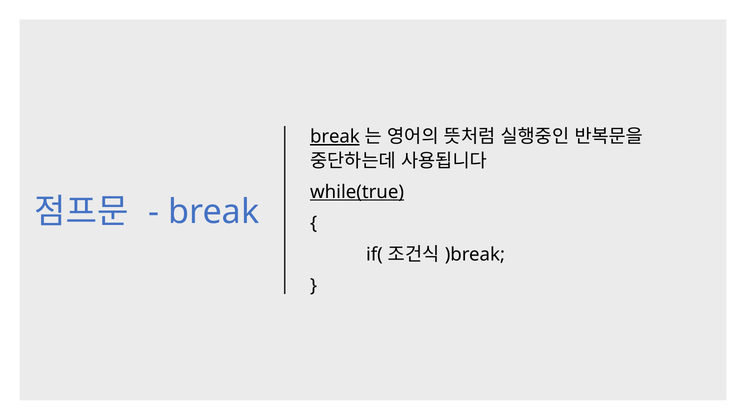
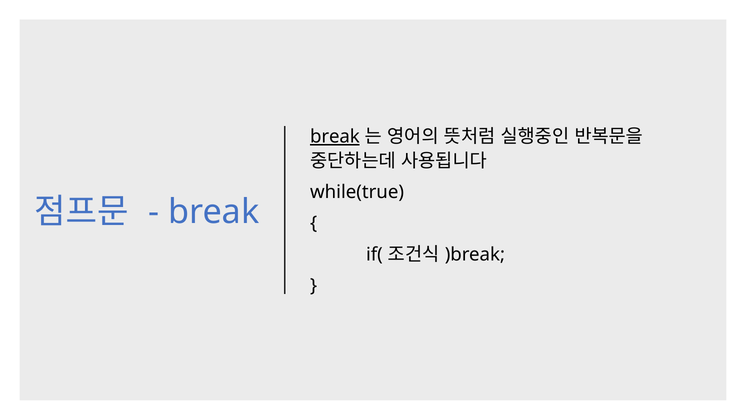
while(true underline: present -> none (357, 192)
